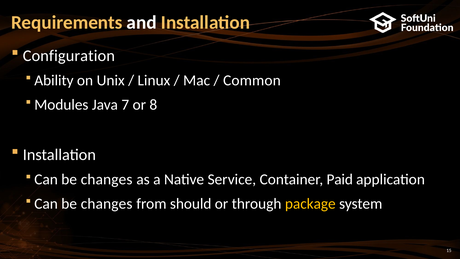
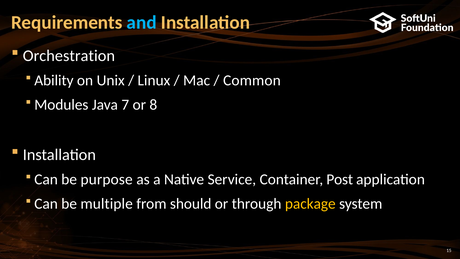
and colour: white -> light blue (142, 22)
Configuration: Configuration -> Orchestration (69, 56)
changes: changes -> purpose (107, 179)
Paid: Paid -> Post (340, 179)
changes: changes -> multiple (107, 204)
